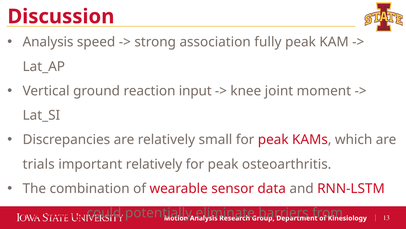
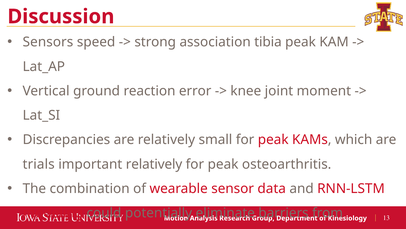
Analysis: Analysis -> Sensors (48, 42)
fully: fully -> tibia (268, 42)
input: input -> error (195, 91)
